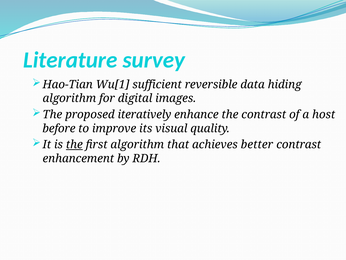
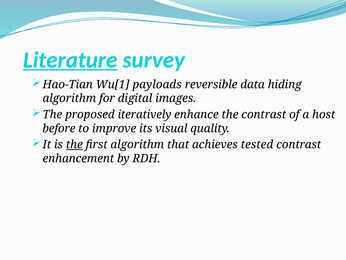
Literature underline: none -> present (70, 60)
sufficient: sufficient -> payloads (157, 84)
better: better -> tested (257, 144)
